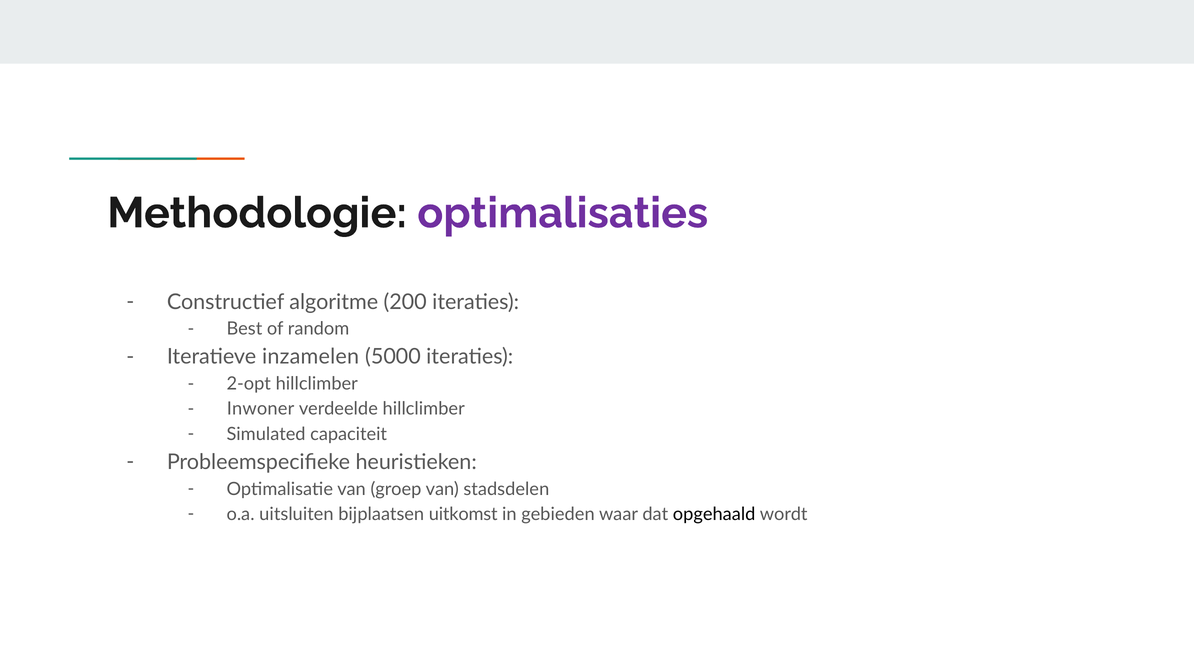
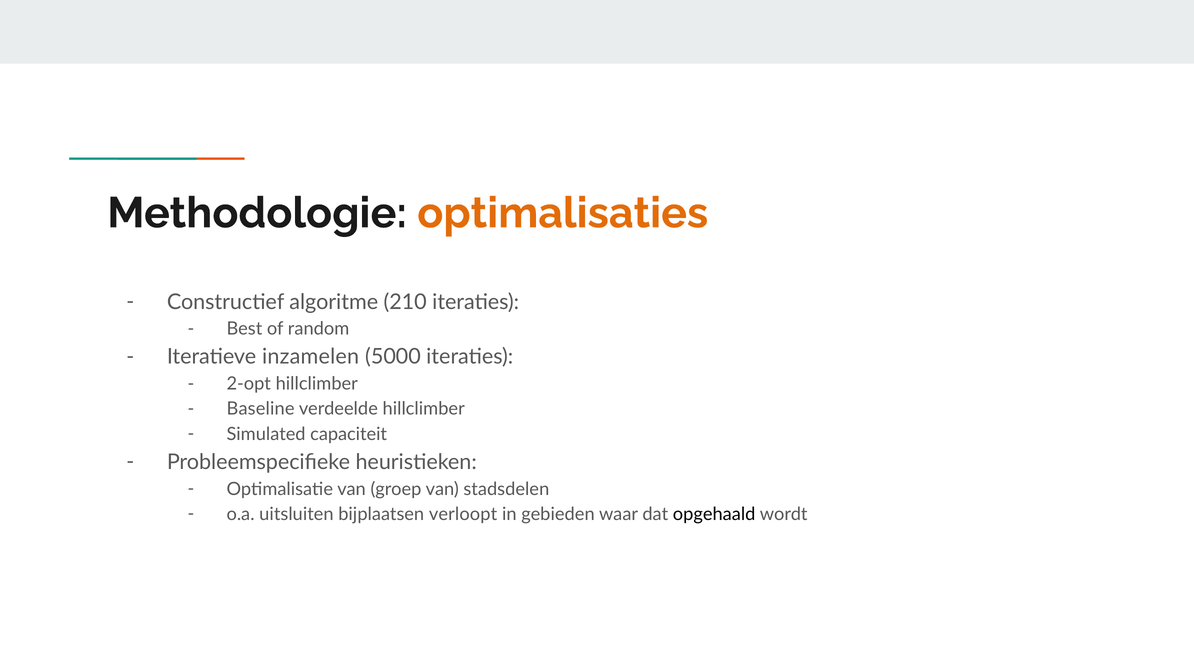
optimalisaties colour: purple -> orange (563, 213)
200: 200 -> 210 (405, 302)
Inwoner: Inwoner -> Baseline (261, 409)
uitkomst: uitkomst -> verloopt (463, 514)
